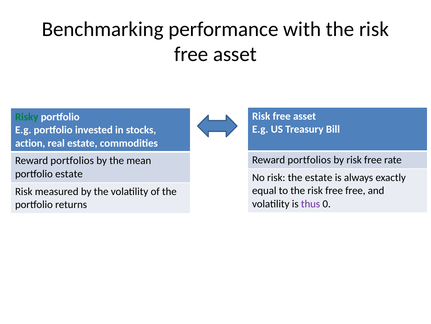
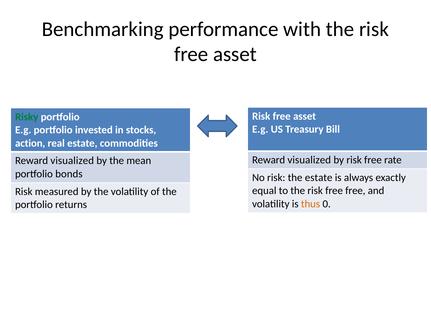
portfolios: portfolios -> visualized (309, 160)
portfolios: portfolios -> visualized (72, 160)
portfolio estate: estate -> bonds (69, 174)
thus colour: purple -> orange (311, 203)
